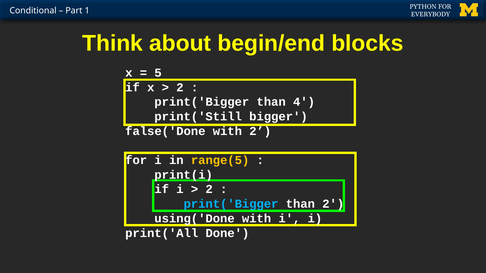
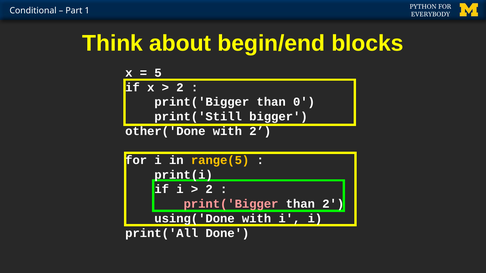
4: 4 -> 0 (304, 102)
false('Done: false('Done -> other('Done (165, 131)
print('Bigger colour: light blue -> pink (231, 204)
